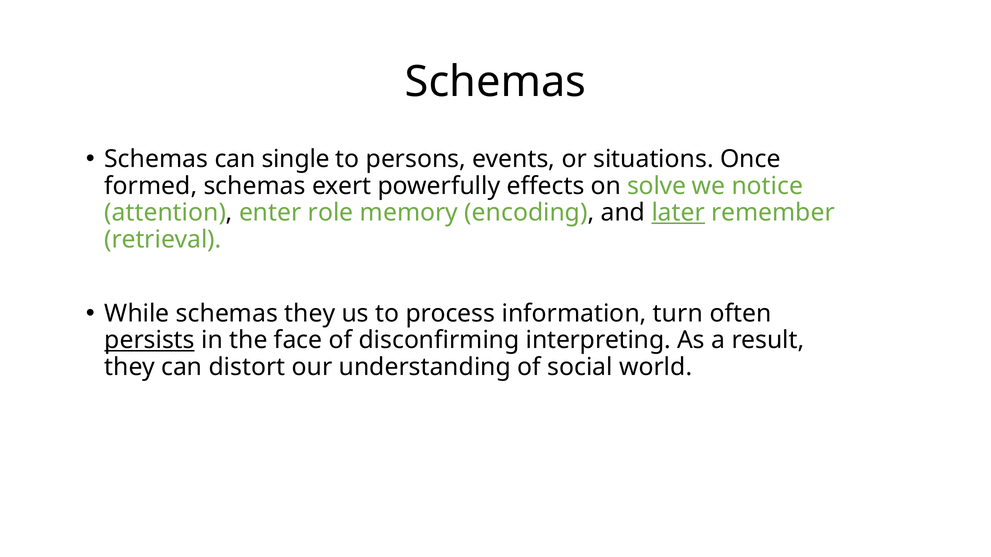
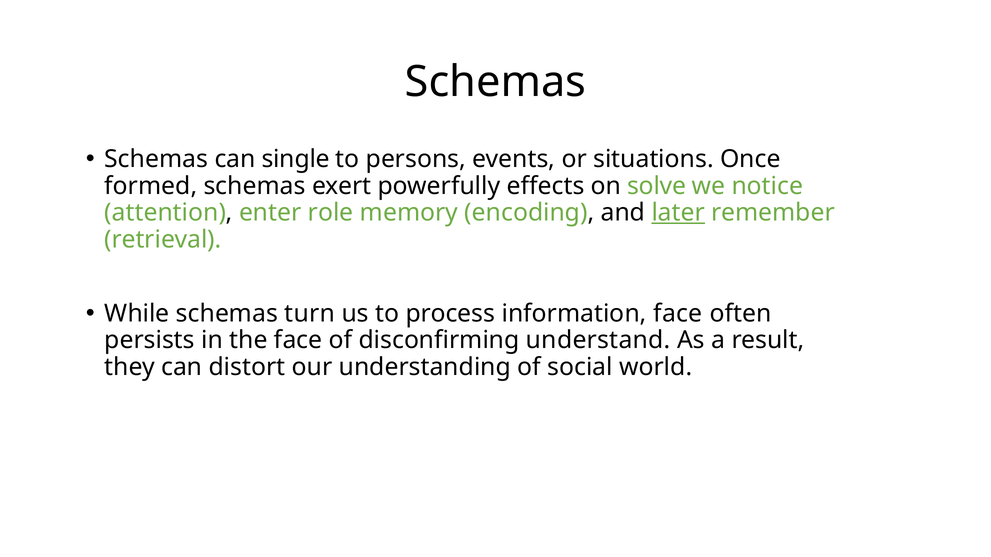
schemas they: they -> turn (310, 314)
information turn: turn -> face (678, 314)
persists underline: present -> none (150, 340)
interpreting: interpreting -> understand (598, 340)
